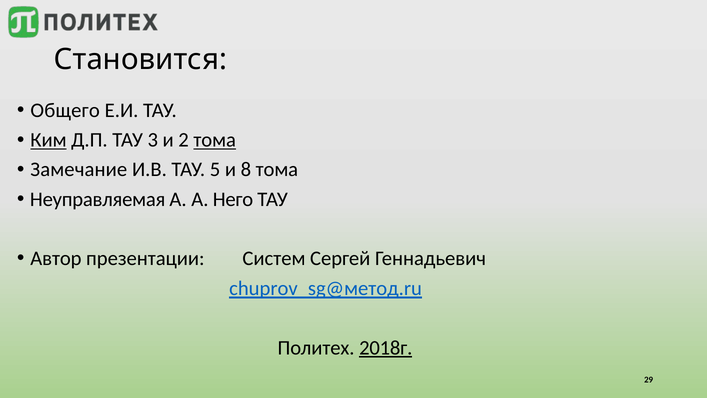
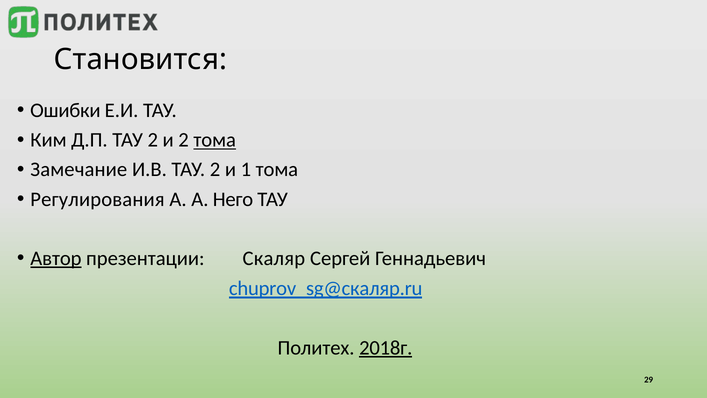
Общего: Общего -> Ошибки (65, 110)
Ким underline: present -> none (48, 140)
Д.П ТАУ 3: 3 -> 2 (153, 140)
И.В ТАУ 5: 5 -> 2 (215, 169)
8: 8 -> 1 (246, 169)
Неуправляемая: Неуправляемая -> Регулирования (98, 199)
Автор underline: none -> present (56, 258)
Систем: Систем -> Скаляр (274, 258)
chuprov_sg@метод.ru: chuprov_sg@метод.ru -> chuprov_sg@скаляр.ru (326, 288)
